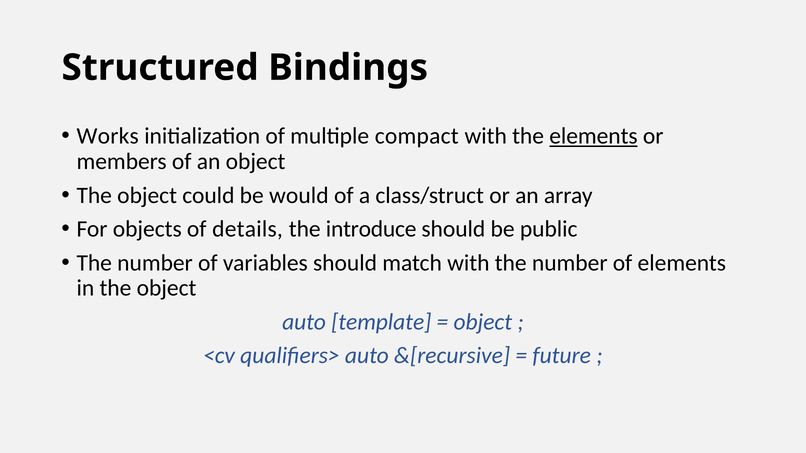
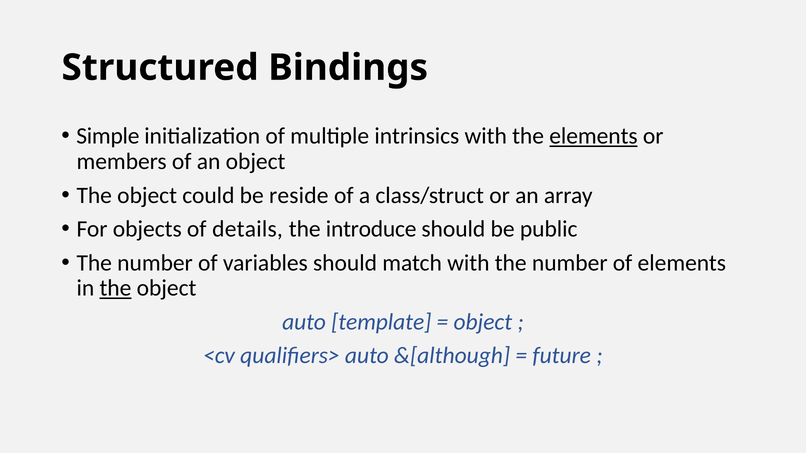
Works: Works -> Simple (108, 136)
compact: compact -> intrinsics (417, 136)
would: would -> reside (299, 195)
the underline: none -> present (115, 288)
&[recursive: &[recursive -> &[although (452, 356)
